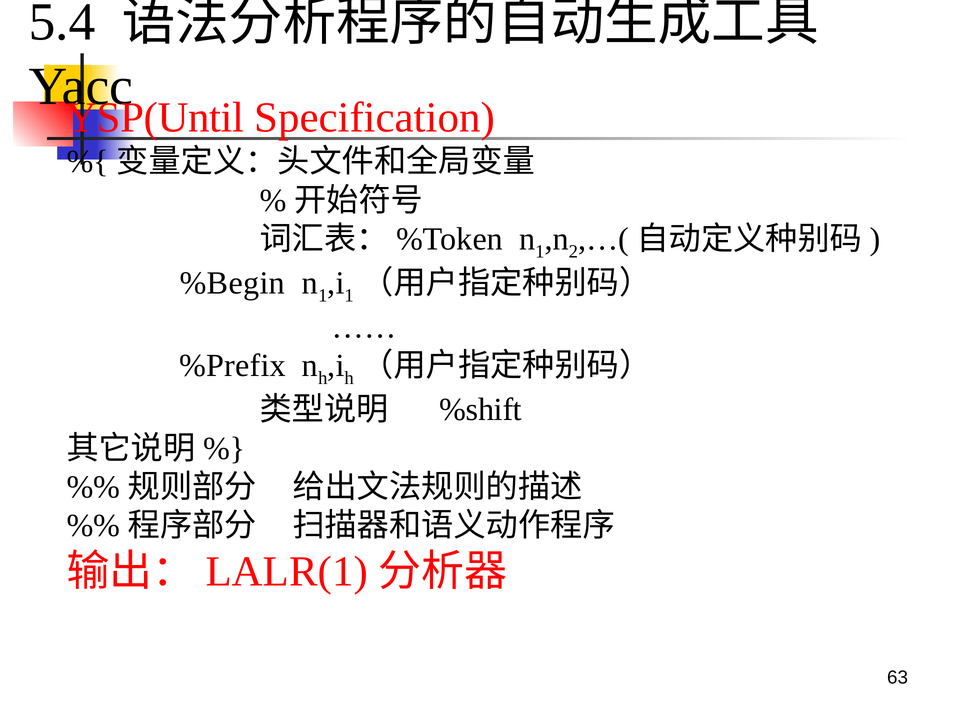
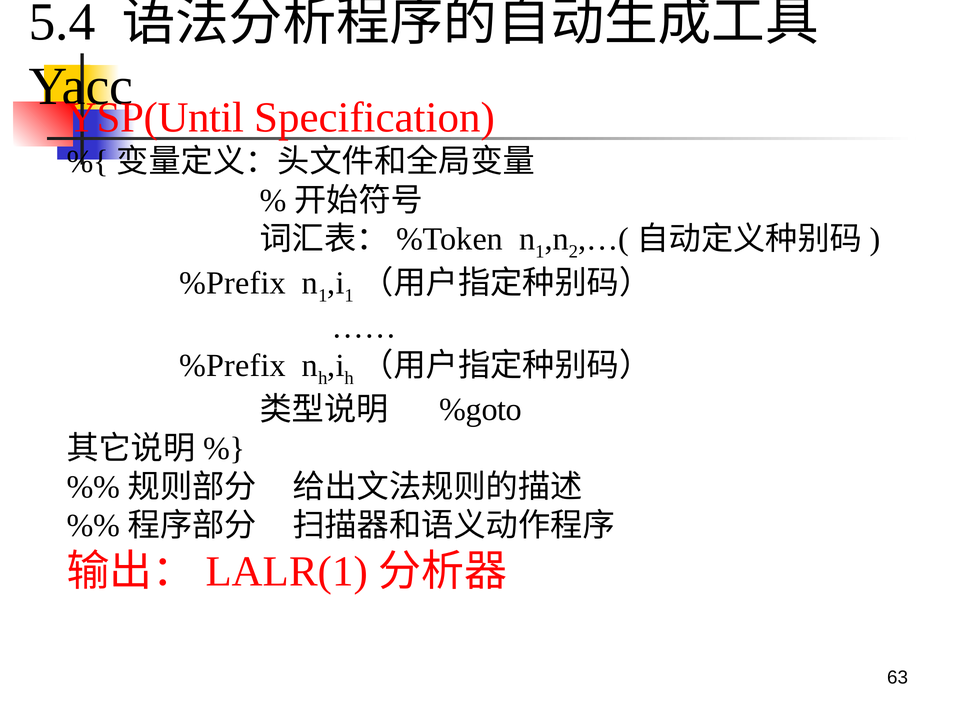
%Begin: %Begin -> %Prefix (232, 283)
%shift: %shift -> %goto (481, 409)
